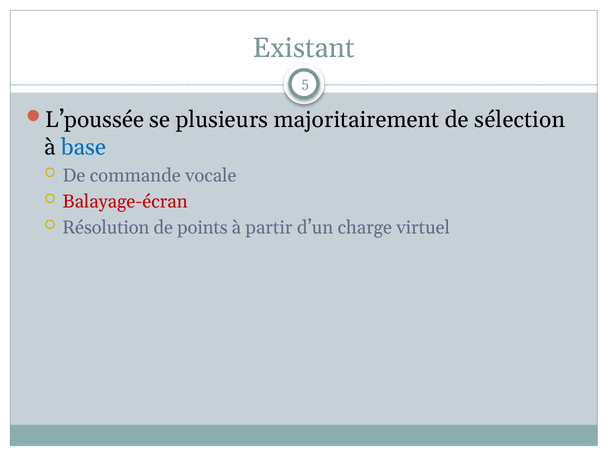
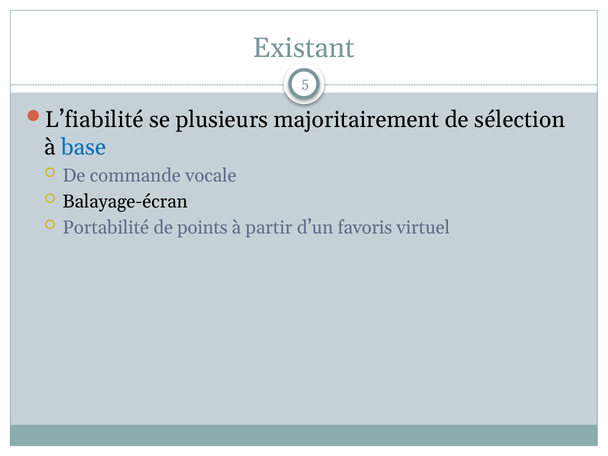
L’poussée: L’poussée -> L’fiabilité (95, 120)
Balayage-écran colour: red -> black (125, 201)
Résolution: Résolution -> Portabilité (106, 227)
charge: charge -> favoris (365, 227)
